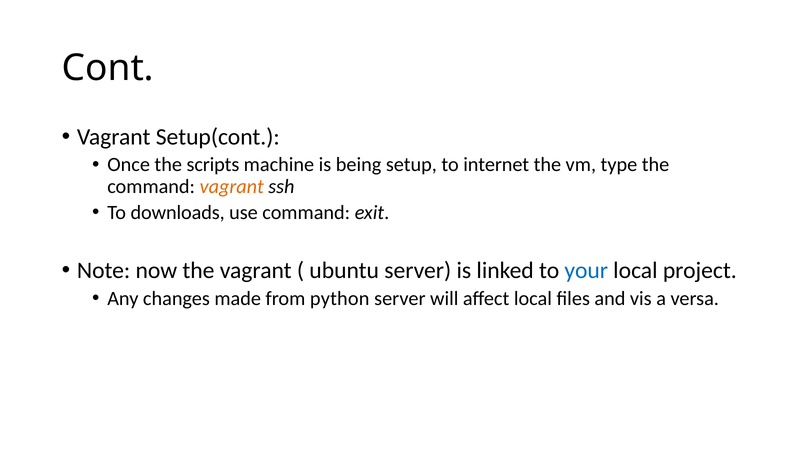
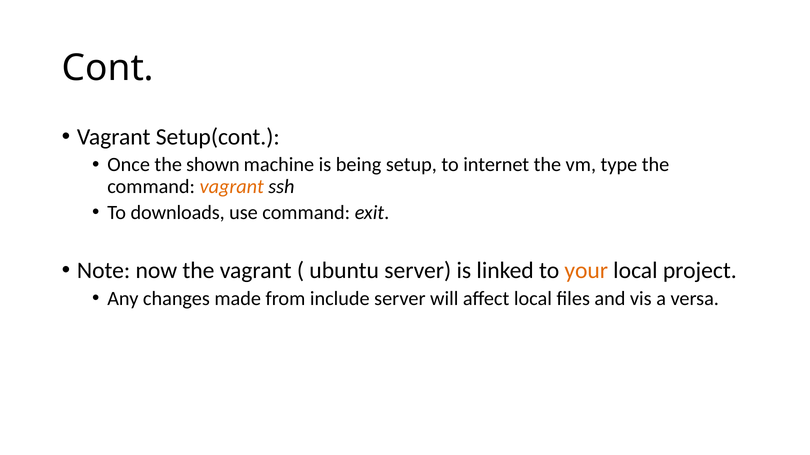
scripts: scripts -> shown (213, 165)
your colour: blue -> orange (586, 271)
python: python -> include (340, 299)
